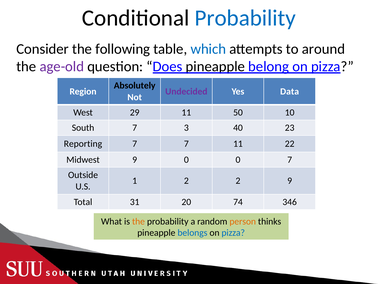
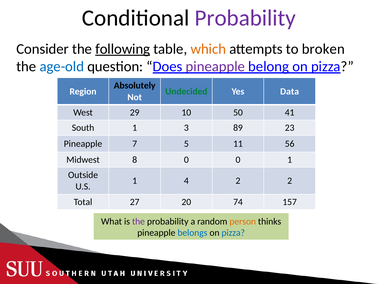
Probability colour: blue -> purple (245, 18)
following underline: none -> present (123, 49)
which colour: blue -> orange (208, 49)
around: around -> broken (323, 49)
age-old colour: purple -> blue (62, 66)
pineapple colour: black -> purple (215, 66)
Undecided colour: purple -> green (186, 91)
29 11: 11 -> 10 (186, 112)
10: 10 -> 41 (290, 112)
South 7: 7 -> 1 (135, 128)
40: 40 -> 89 (238, 128)
Reporting: Reporting -> Pineapple (83, 144)
7 7: 7 -> 5 (186, 144)
22: 22 -> 56 (290, 144)
Midwest 9: 9 -> 8 (135, 159)
0 7: 7 -> 1 (290, 159)
1 2: 2 -> 4 (186, 181)
2 9: 9 -> 2 (290, 181)
31: 31 -> 27 (135, 202)
346: 346 -> 157 (290, 202)
the colour: orange -> purple (138, 221)
